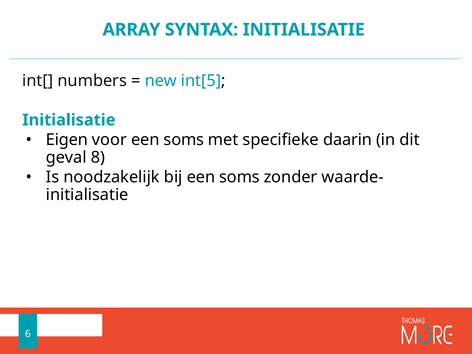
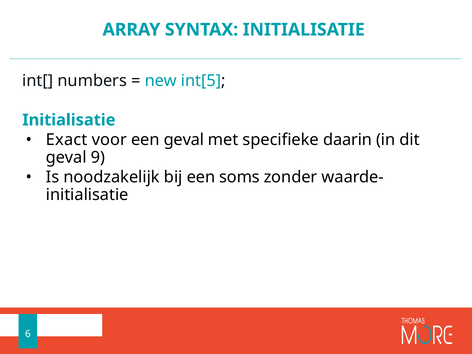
Eigen: Eigen -> Exact (67, 140)
voor een soms: soms -> geval (184, 140)
8: 8 -> 9 (98, 157)
